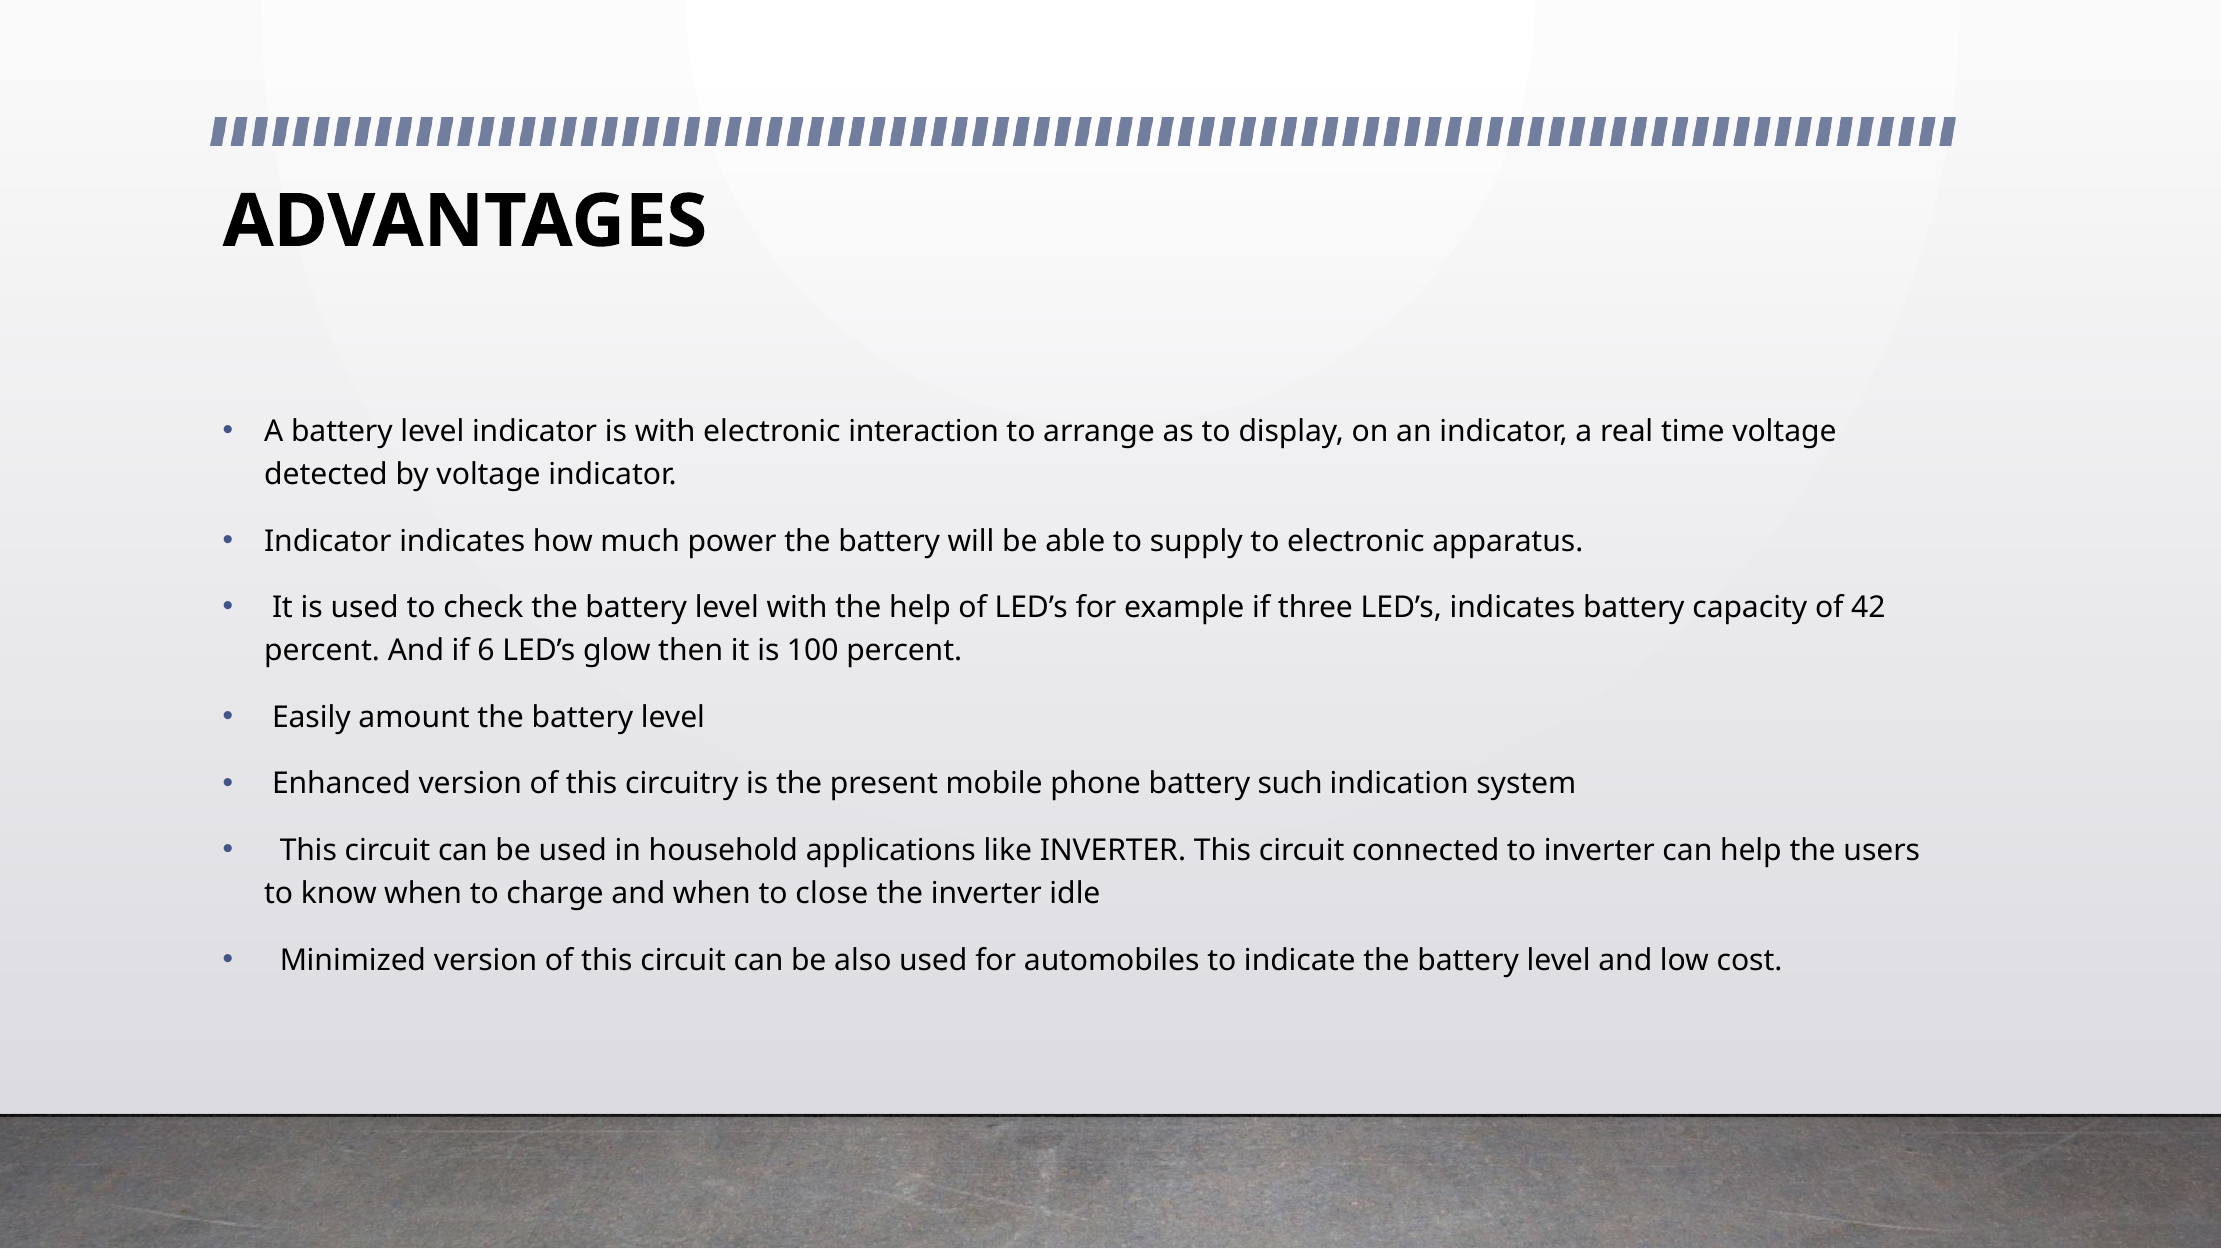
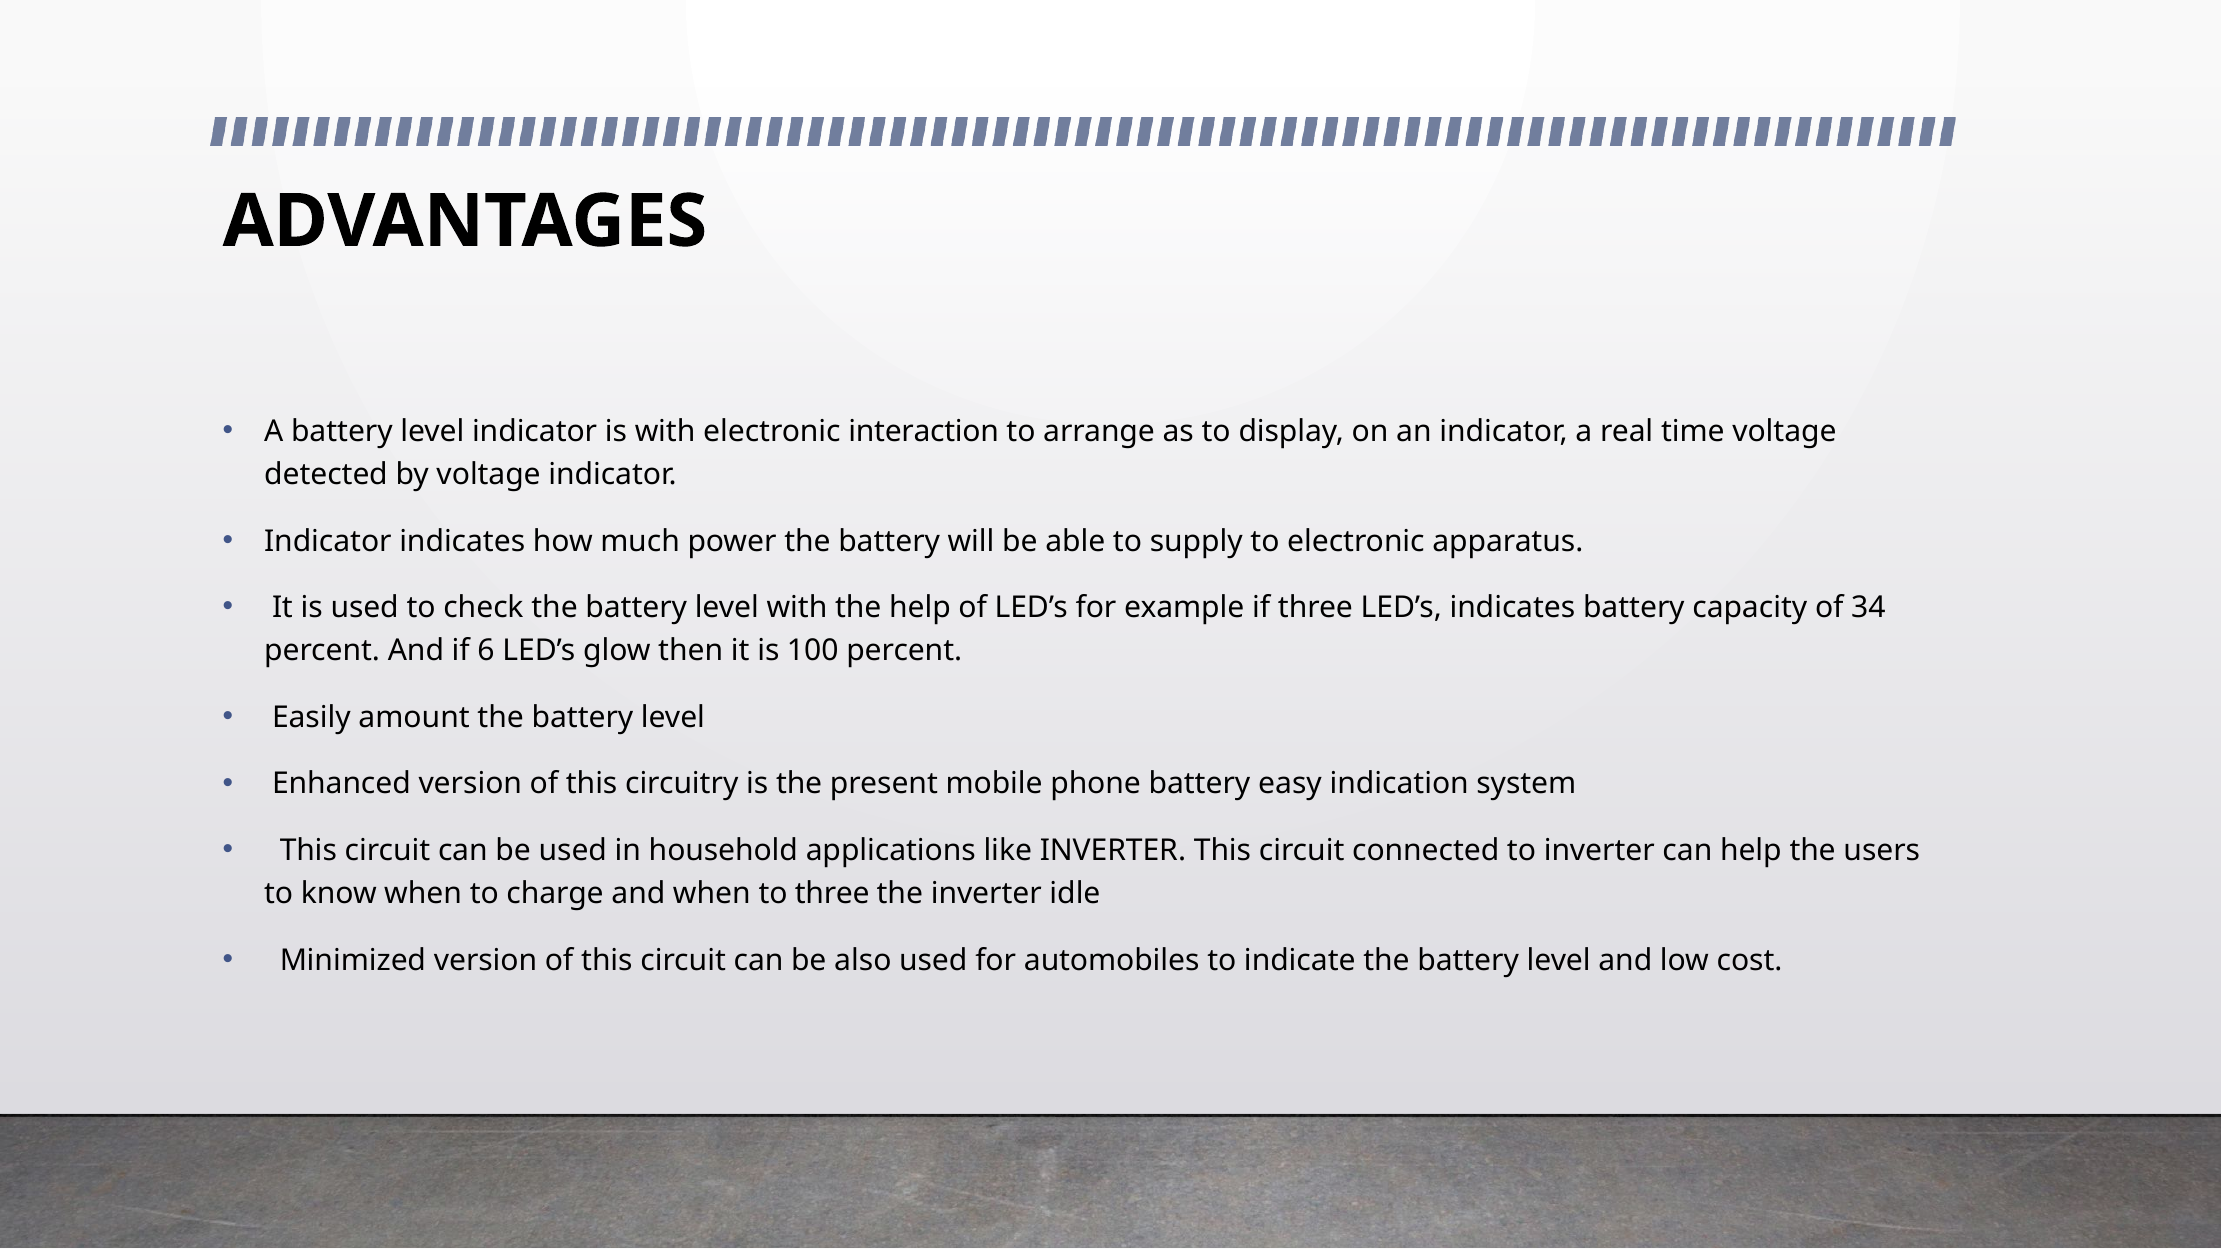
42: 42 -> 34 (1868, 608)
such: such -> easy (1290, 784)
to close: close -> three (832, 894)
